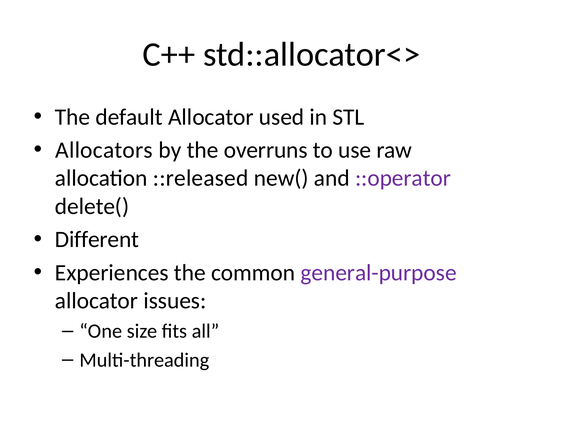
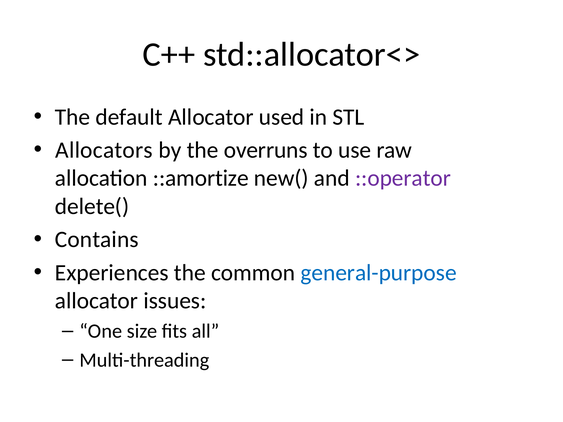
::released: ::released -> ::amortize (201, 178)
Different: Different -> Contains (97, 240)
general-purpose colour: purple -> blue (379, 273)
